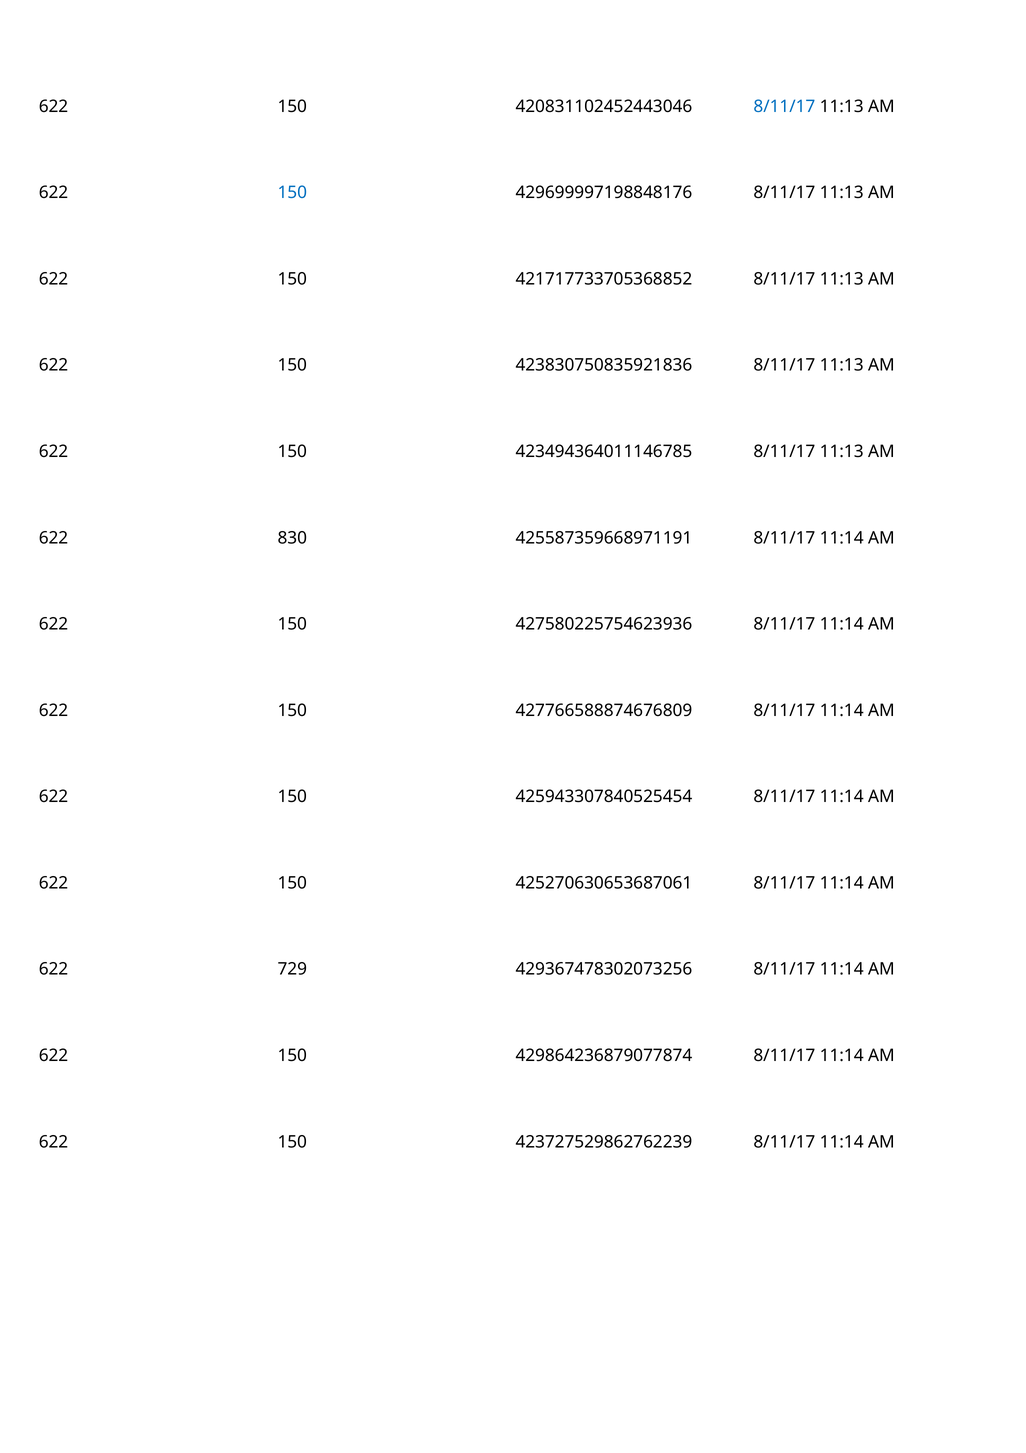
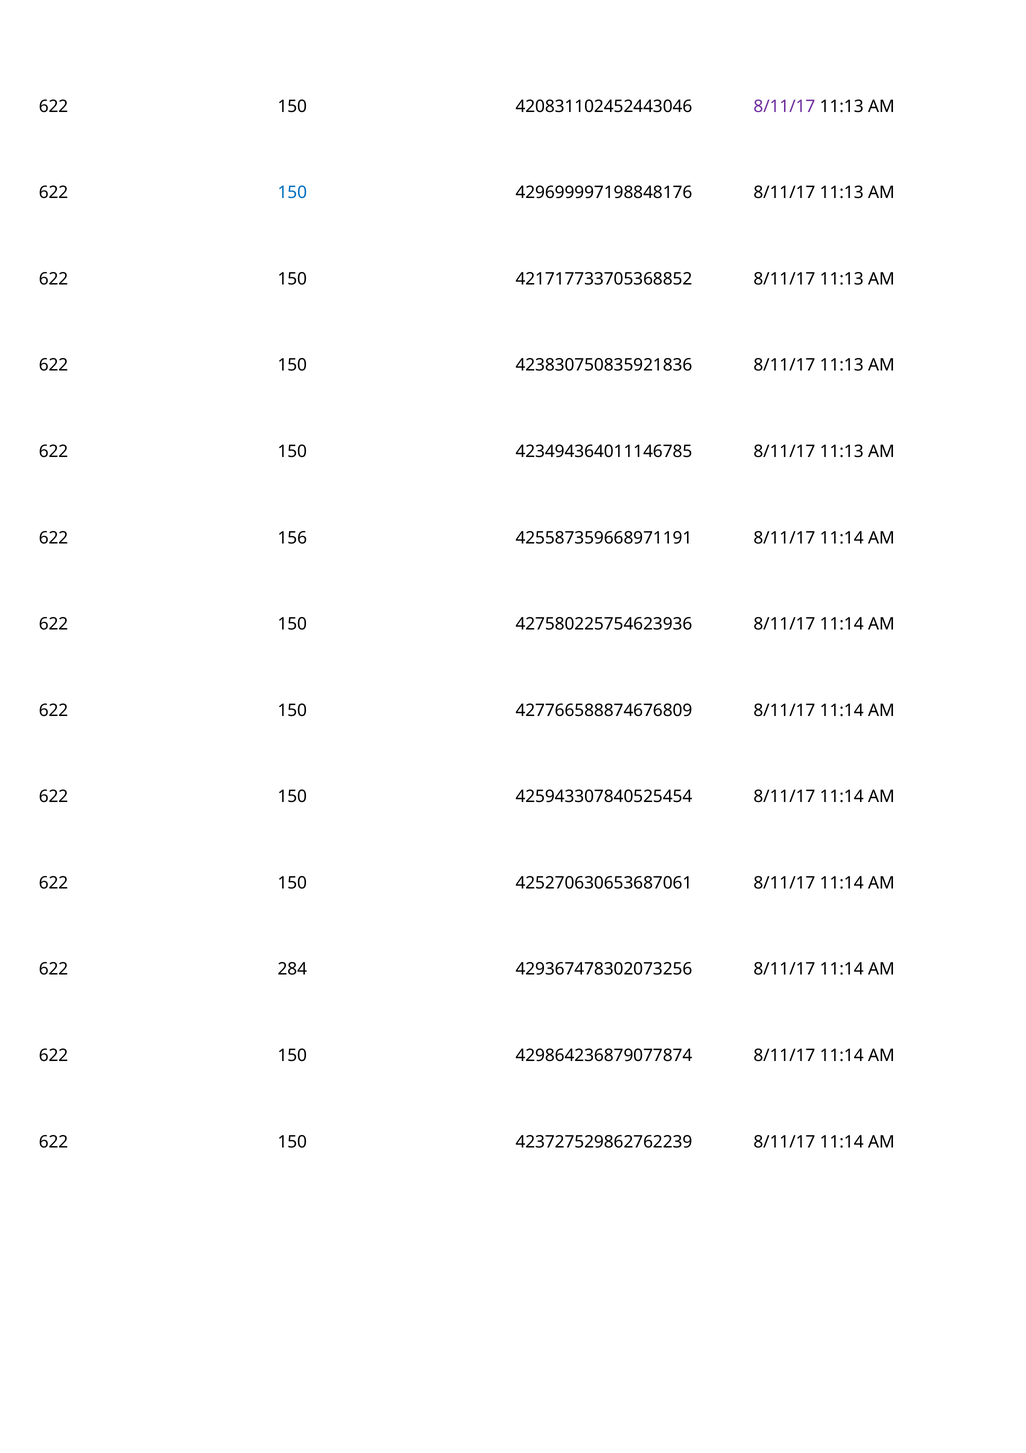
8/11/17 colour: blue -> purple (784, 106)
830: 830 -> 156 (292, 537)
729: 729 -> 284 (292, 969)
